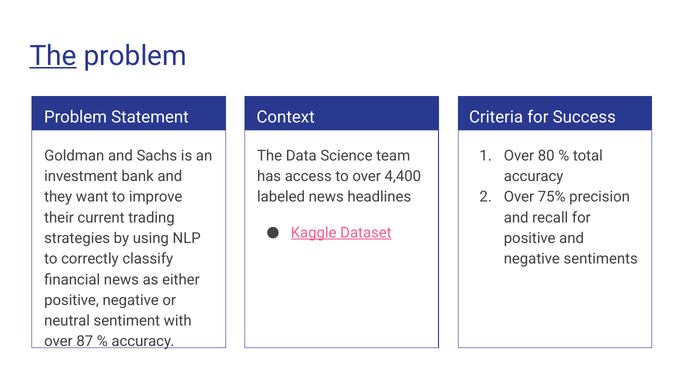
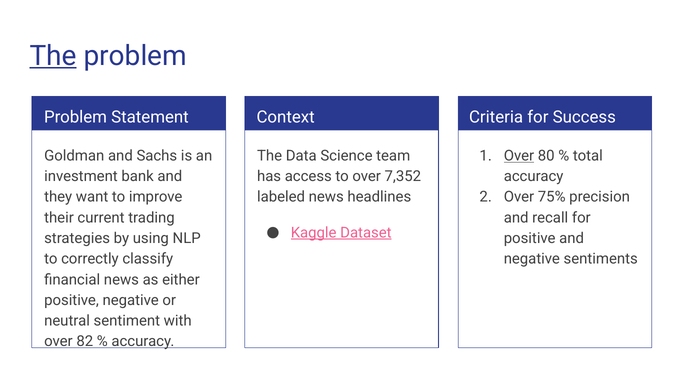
Over underline: none -> present (519, 156)
4,400: 4,400 -> 7,352 (403, 176)
87: 87 -> 82 (85, 342)
